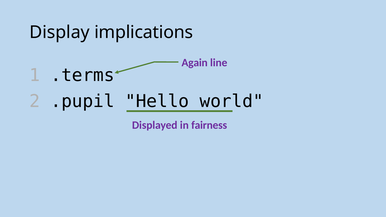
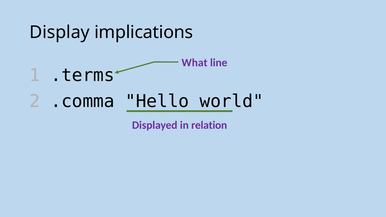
Again: Again -> What (195, 63)
.pupil: .pupil -> .comma (83, 101)
fairness: fairness -> relation (209, 125)
